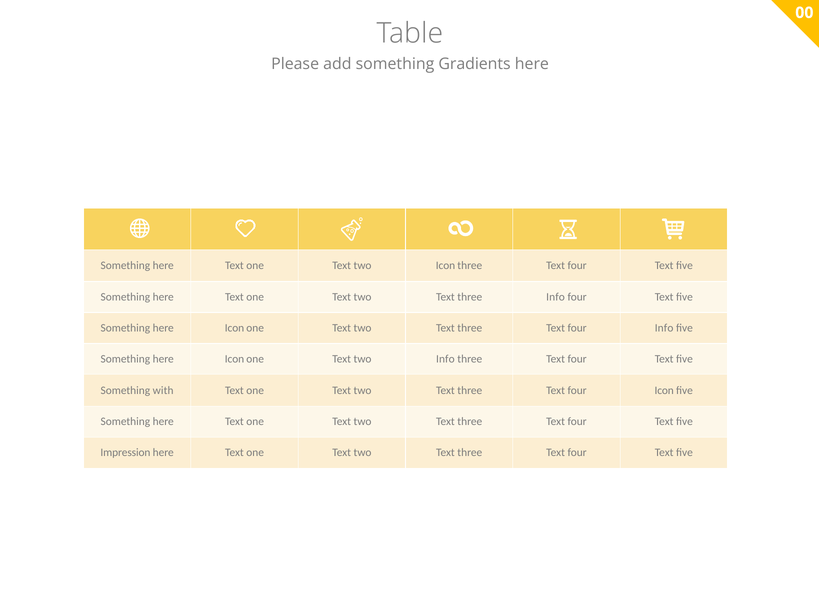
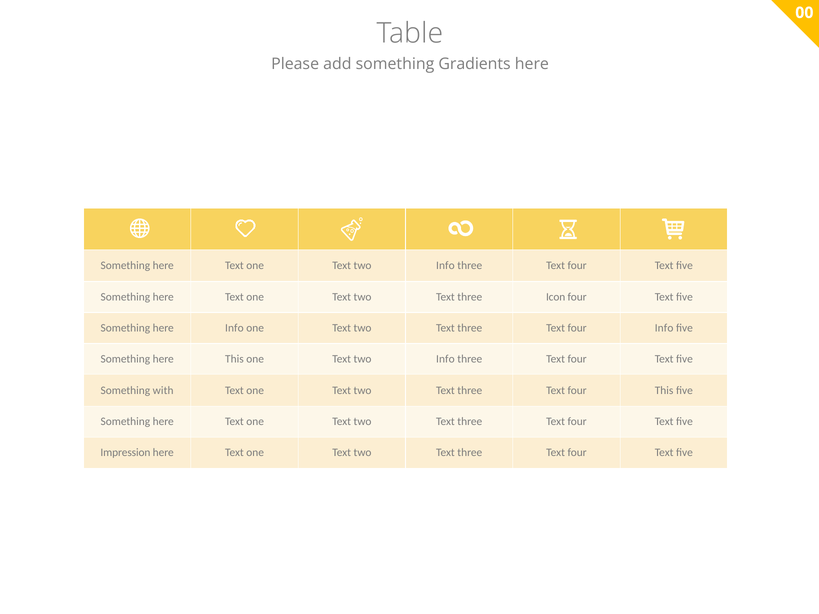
Icon: Icon -> Info (445, 266)
three Info: Info -> Icon (556, 297)
Icon: Icon -> Info (234, 328)
Icon: Icon -> This (234, 359)
four Icon: Icon -> This (664, 391)
